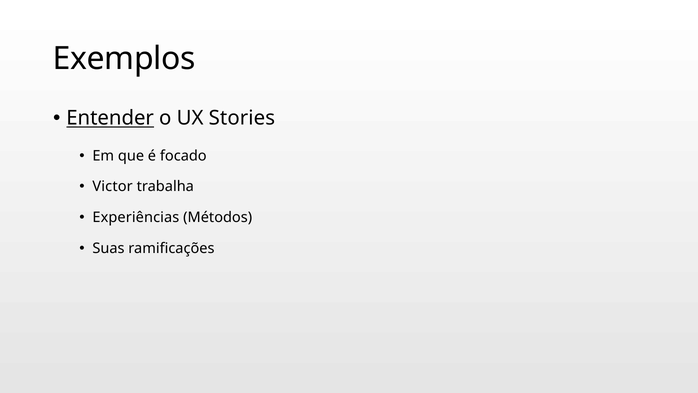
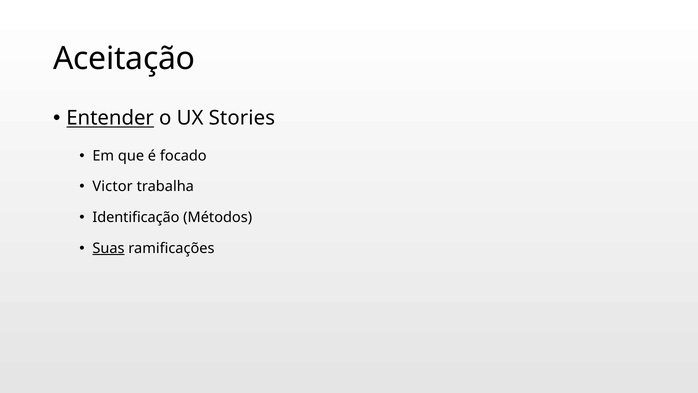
Exemplos: Exemplos -> Aceitação (124, 59)
Experiências: Experiências -> Identificação (136, 217)
Suas underline: none -> present (109, 248)
